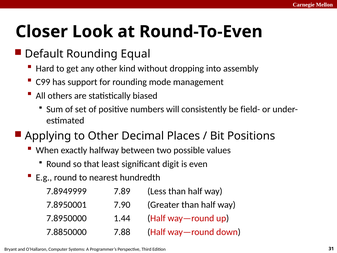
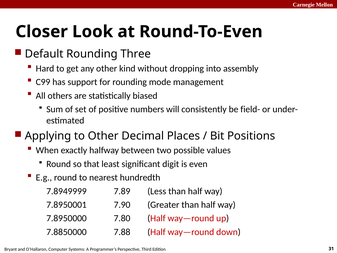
Equal: Equal -> Three (136, 54)
1.44: 1.44 -> 7.80 (122, 218)
